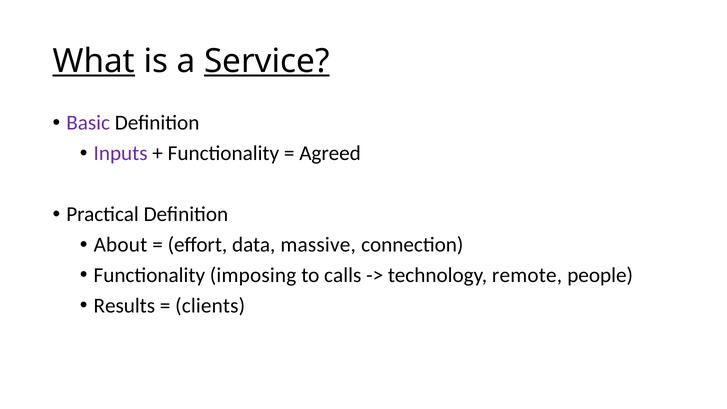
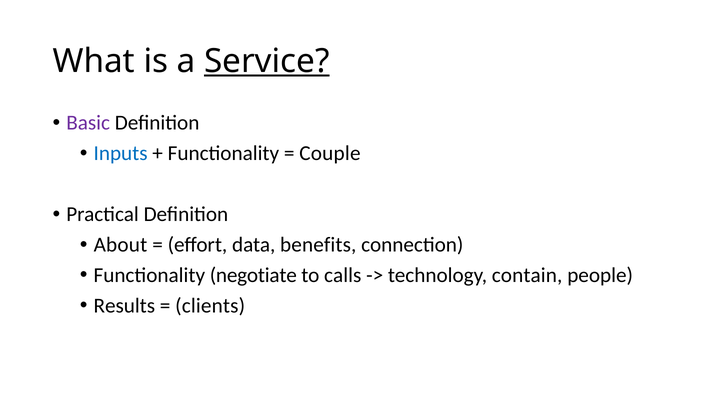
What underline: present -> none (94, 61)
Inputs colour: purple -> blue (121, 153)
Agreed: Agreed -> Couple (330, 153)
massive: massive -> benefits (318, 245)
imposing: imposing -> negotiate (253, 275)
remote: remote -> contain (527, 275)
